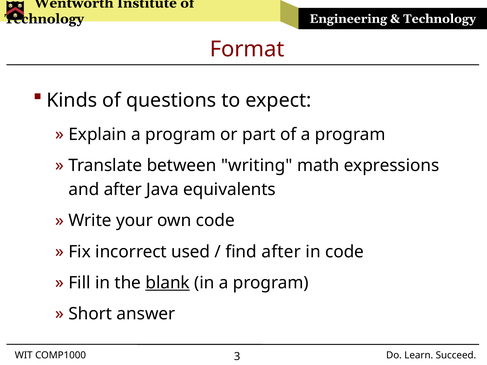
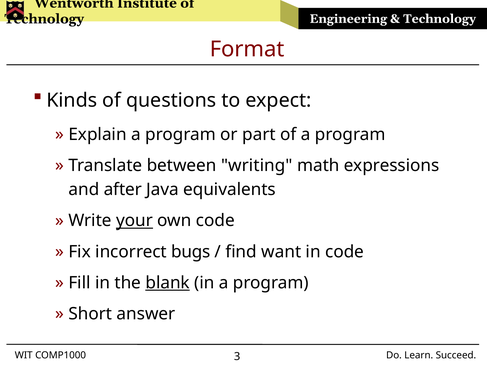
your underline: none -> present (134, 221)
used: used -> bugs (191, 252)
find after: after -> want (281, 252)
